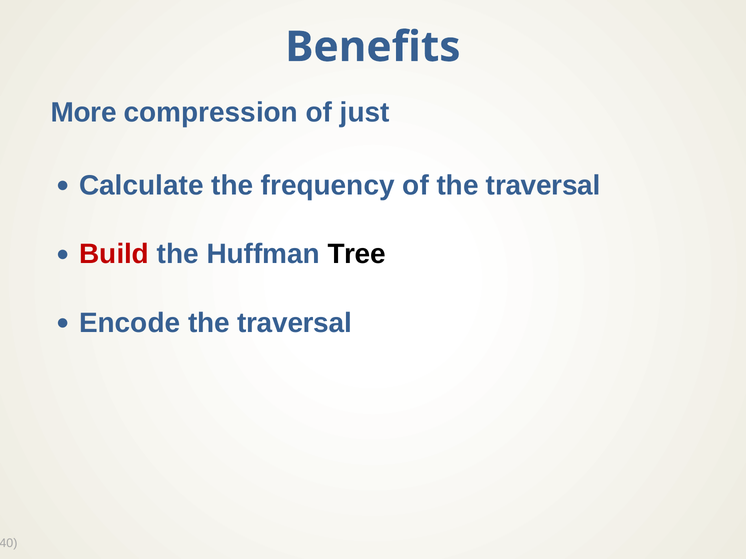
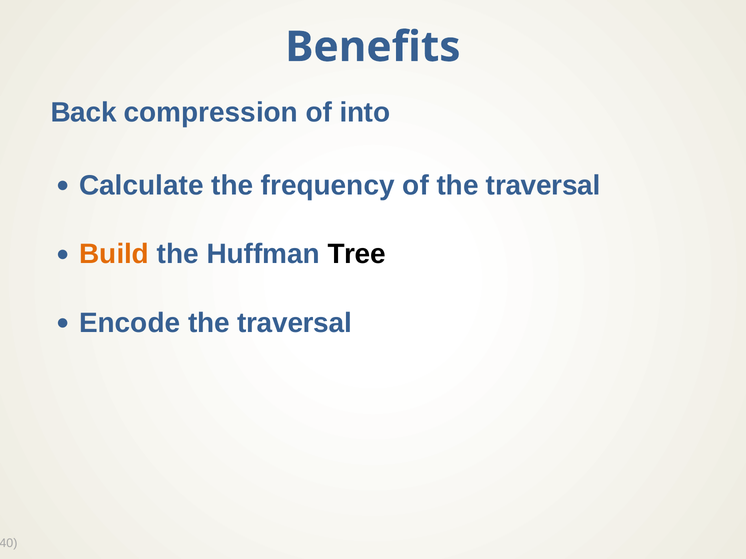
More: More -> Back (84, 113)
just: just -> into (365, 113)
Build colour: red -> orange (114, 254)
